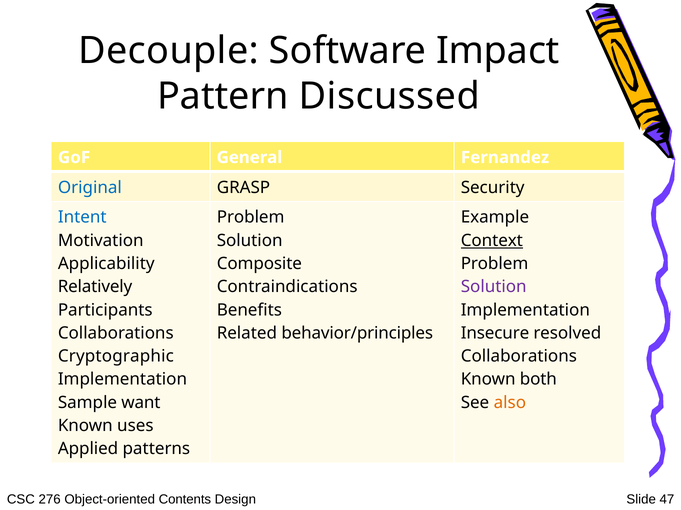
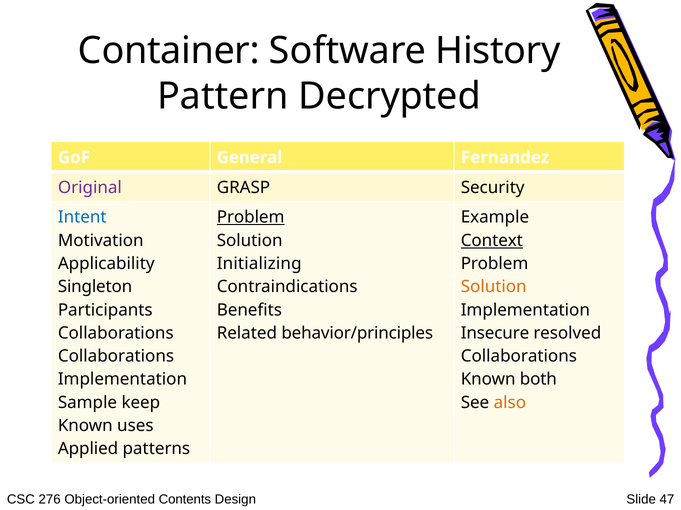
Decouple: Decouple -> Container (169, 51)
Impact: Impact -> History (498, 51)
Discussed: Discussed -> Decrypted (390, 96)
Original colour: blue -> purple (90, 188)
Problem underline: none -> present (251, 218)
Composite: Composite -> Initializing (259, 264)
Relatively: Relatively -> Singleton (95, 287)
Solution colour: purple -> orange (494, 287)
Cryptographic: Cryptographic -> Collaborations (116, 357)
want: want -> keep (141, 403)
